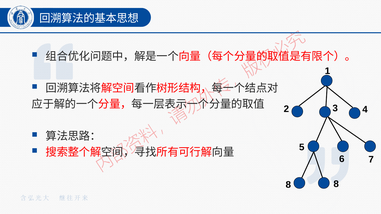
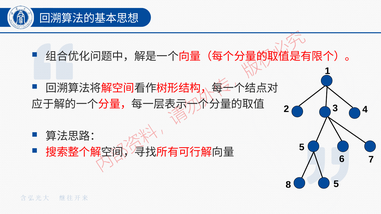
8 8: 8 -> 5 (336, 184)
